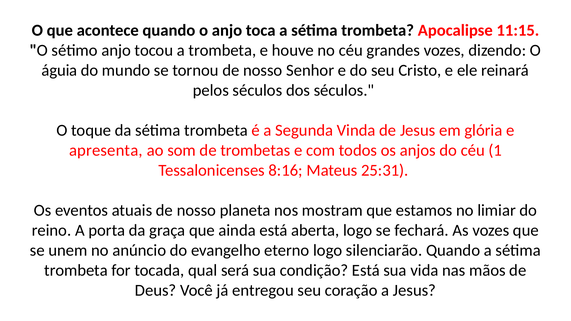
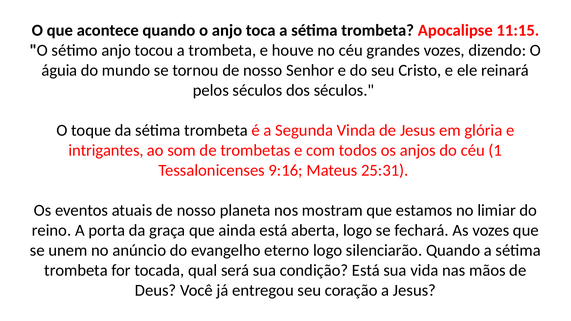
apresenta: apresenta -> intrigantes (106, 150)
8:16: 8:16 -> 9:16 (286, 170)
